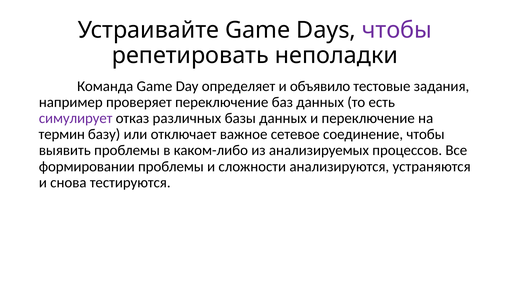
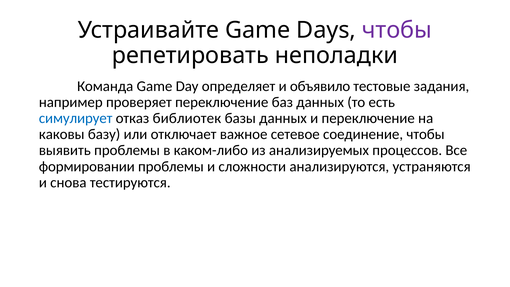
симулирует colour: purple -> blue (76, 118)
различных: различных -> библиотек (187, 118)
термин: термин -> каковы (62, 134)
